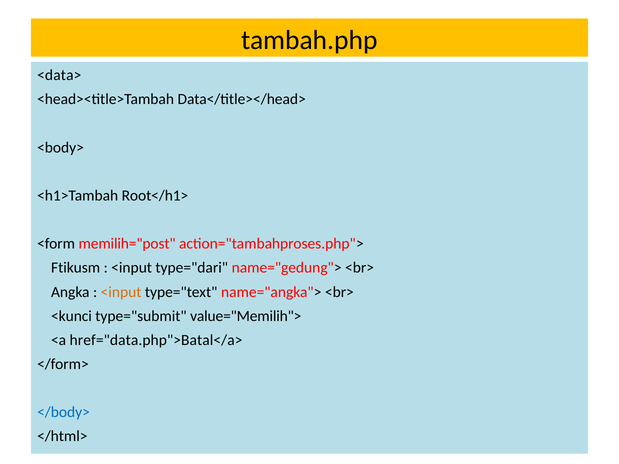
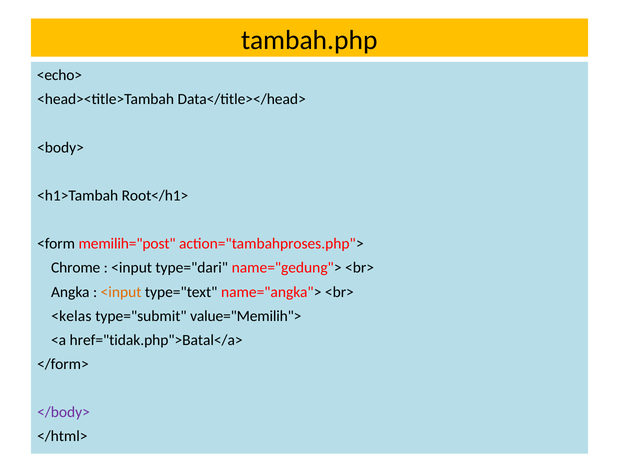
<data>: <data> -> <echo> (59, 75)
Ftikusm: Ftikusm -> Chrome (76, 268)
<kunci: <kunci -> <kelas (71, 316)
href="data.php">Batal</a>: href="data.php">Batal</a> -> href="tidak.php">Batal</a> (156, 340)
</body> colour: blue -> purple (64, 412)
